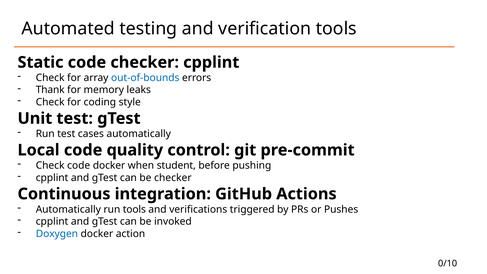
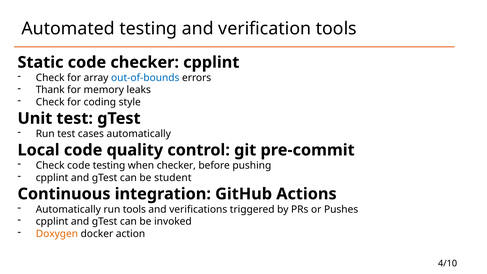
code docker: docker -> testing (109, 165)
when student: student -> checker (176, 165)
be checker: checker -> student (173, 178)
Doxygen colour: blue -> orange (57, 234)
0/10: 0/10 -> 4/10 (448, 263)
